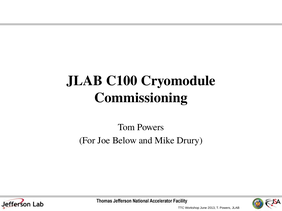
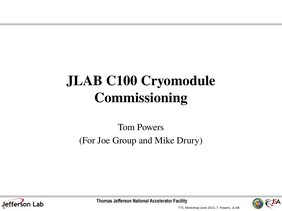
Below: Below -> Group (124, 141)
